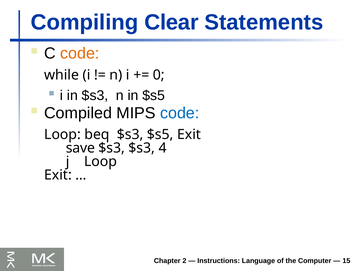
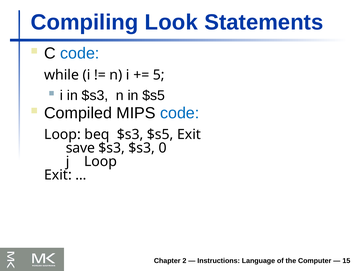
Clear: Clear -> Look (171, 22)
code colour: orange -> blue (80, 53)
0: 0 -> 5 (159, 75)
4: 4 -> 0 (163, 148)
